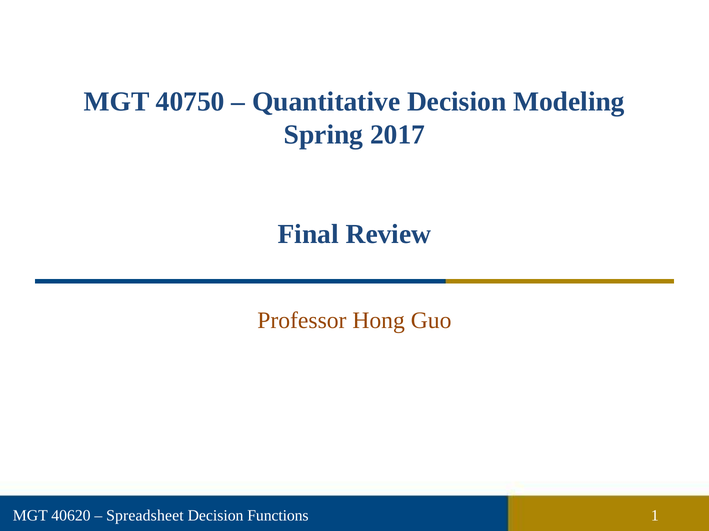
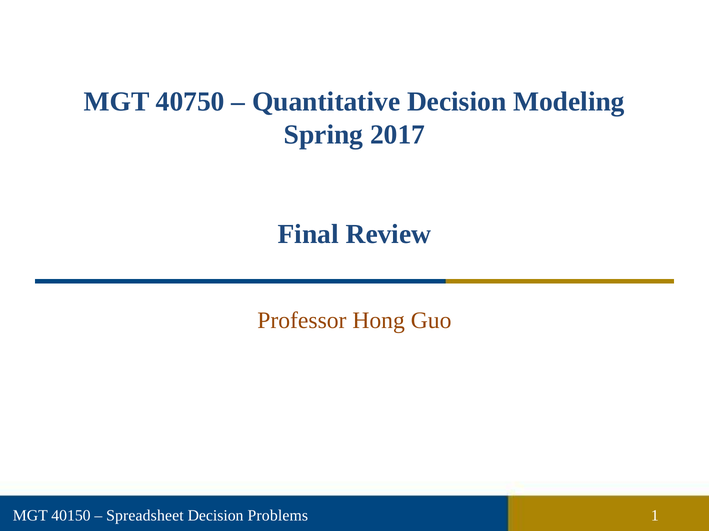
40620: 40620 -> 40150 (71, 516)
Functions: Functions -> Problems (278, 516)
